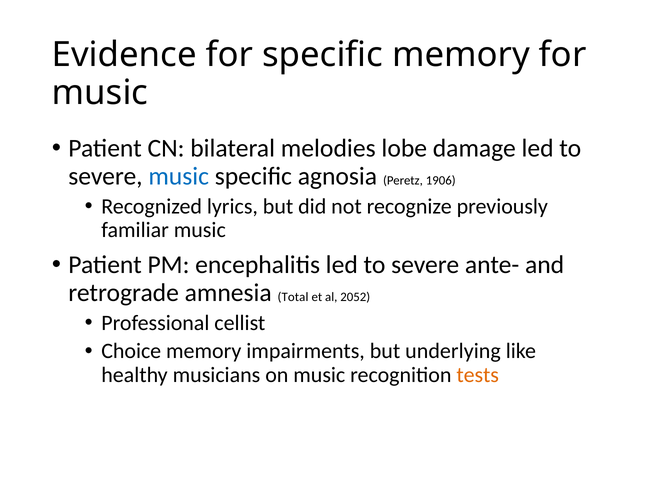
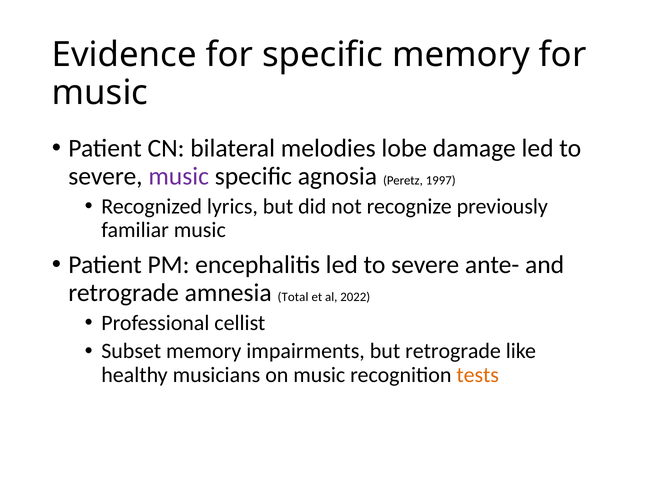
music colour: blue -> purple (179, 176)
1906: 1906 -> 1997 (441, 180)
2052: 2052 -> 2022 (355, 297)
Choice: Choice -> Subset (131, 351)
but underlying: underlying -> retrograde (453, 351)
